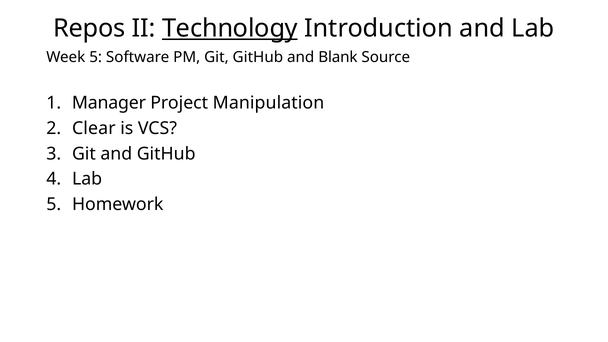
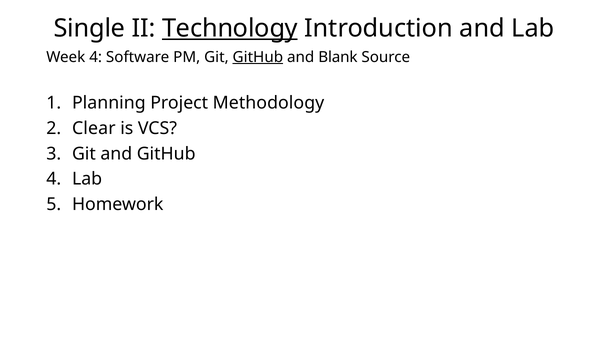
Repos: Repos -> Single (89, 28)
Week 5: 5 -> 4 (96, 57)
GitHub underline: none -> present (258, 57)
Manager: Manager -> Planning (109, 103)
Manipulation: Manipulation -> Methodology (268, 103)
